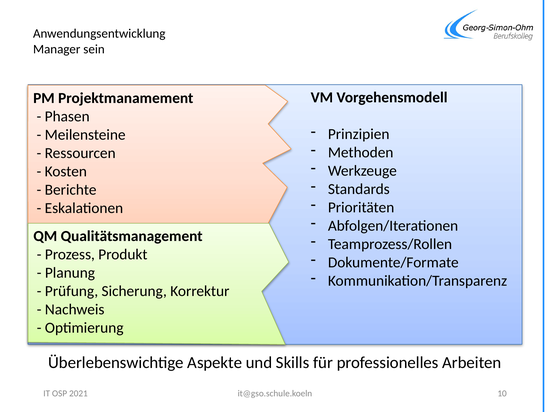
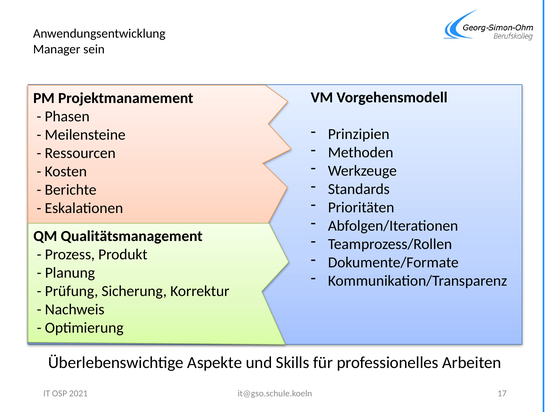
10: 10 -> 17 (502, 394)
